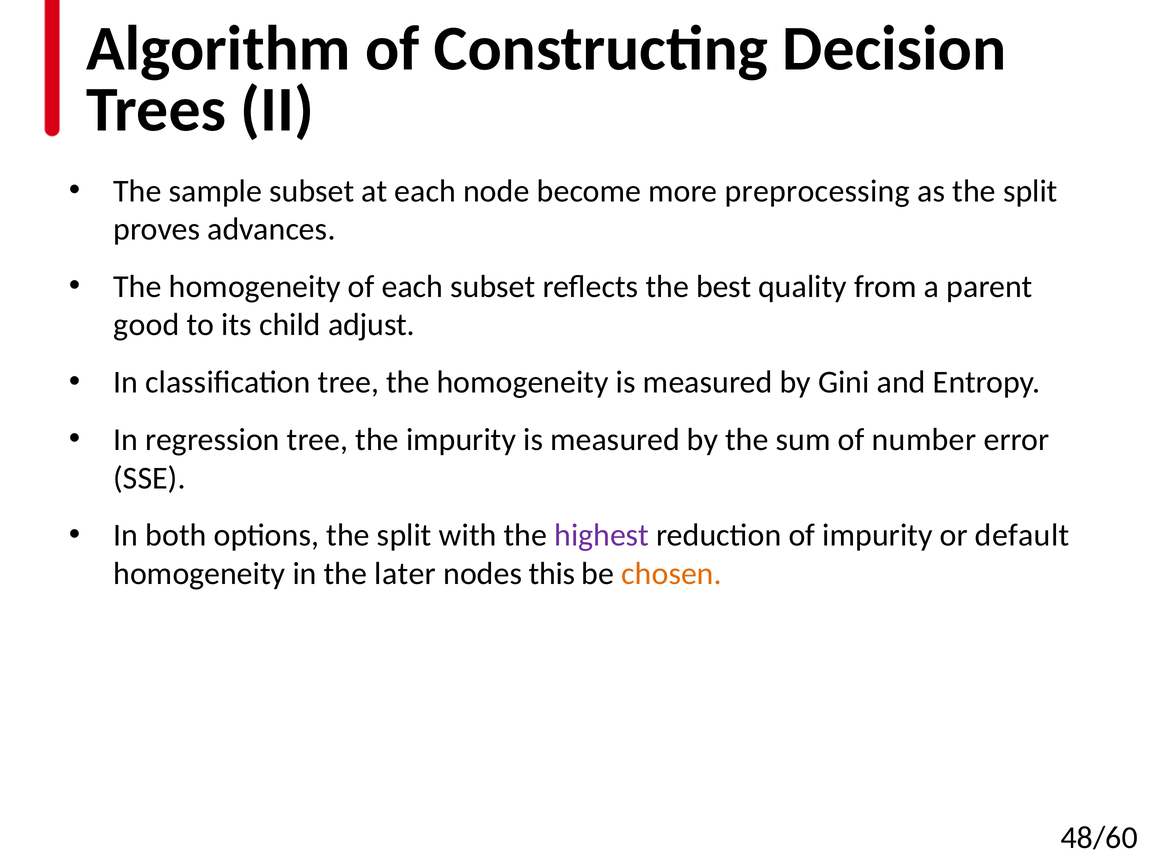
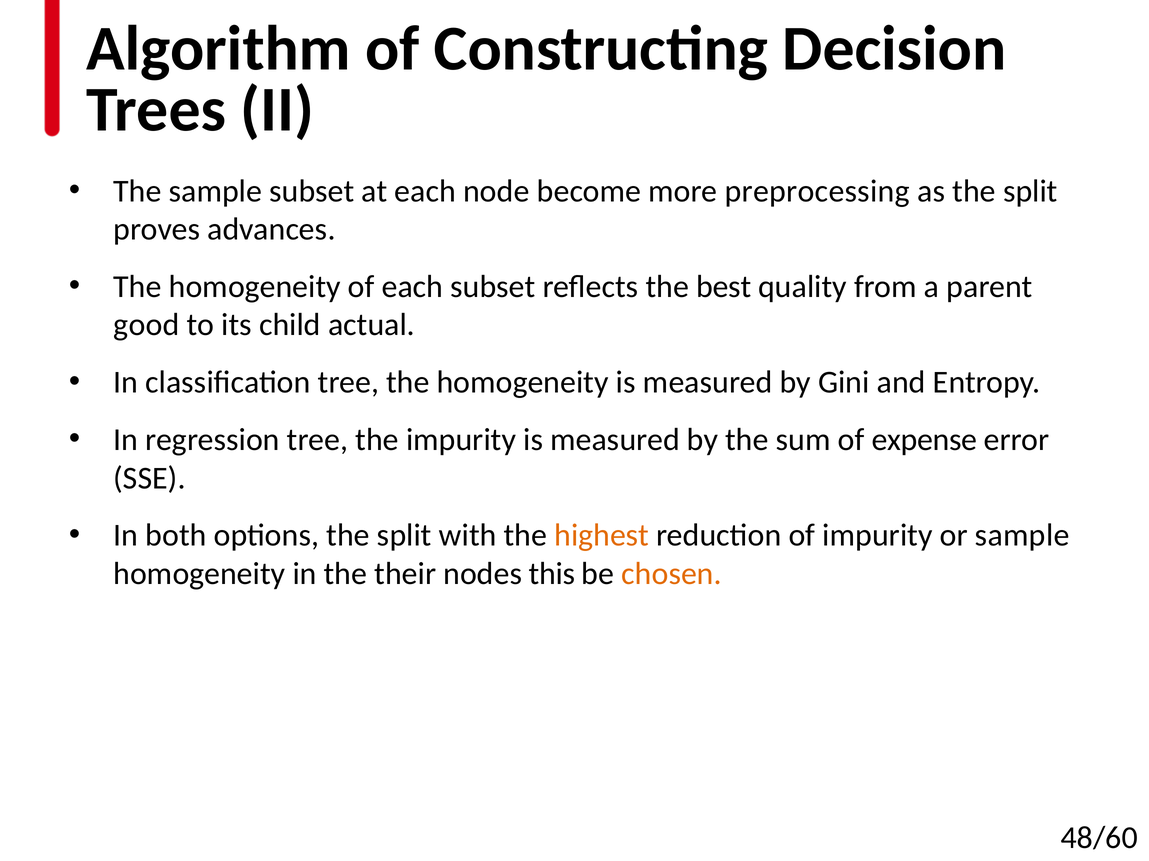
adjust: adjust -> actual (371, 325)
number: number -> expense (924, 440)
highest colour: purple -> orange (602, 536)
or default: default -> sample (1022, 536)
later: later -> their (405, 574)
